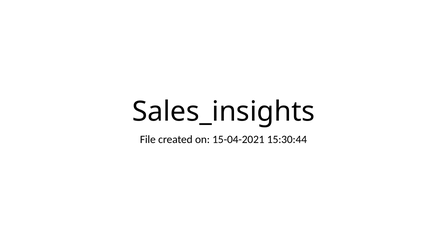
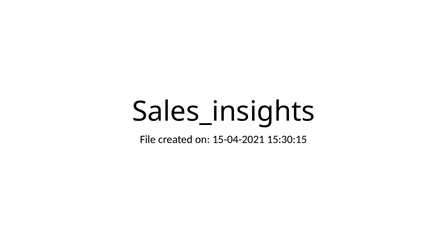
15:30:44: 15:30:44 -> 15:30:15 (287, 140)
